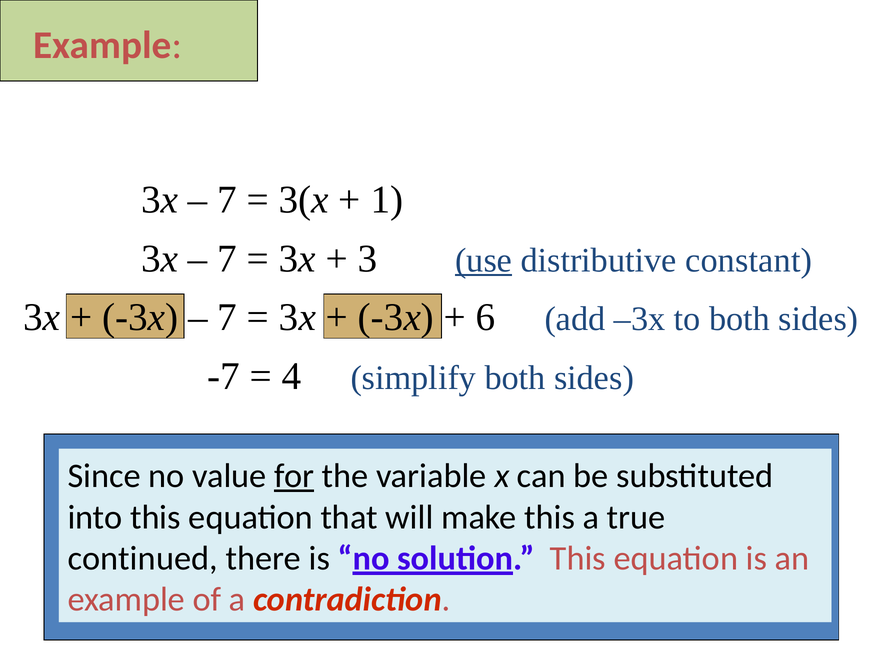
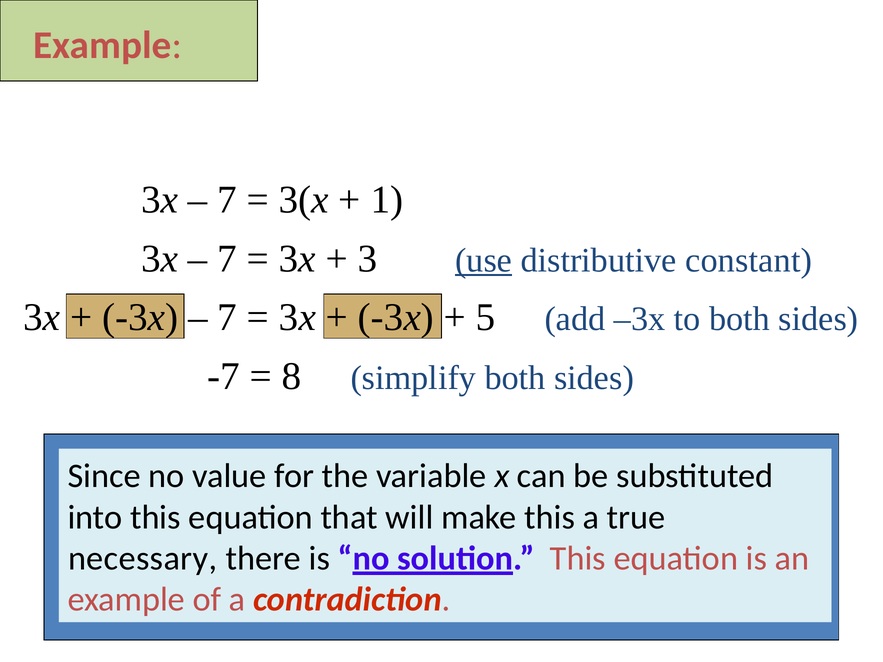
6: 6 -> 5 (485, 318)
4: 4 -> 8 (292, 376)
for underline: present -> none (294, 476)
continued: continued -> necessary (143, 559)
